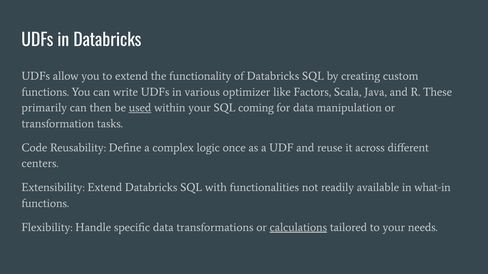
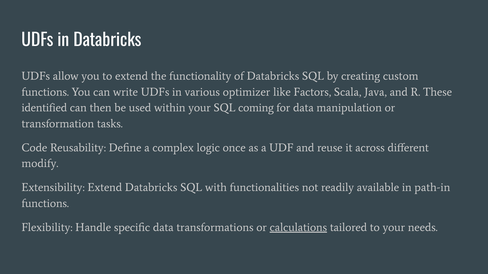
primarily: primarily -> identified (44, 108)
used underline: present -> none (140, 108)
centers: centers -> modify (40, 164)
what-in: what-in -> path-in (432, 188)
